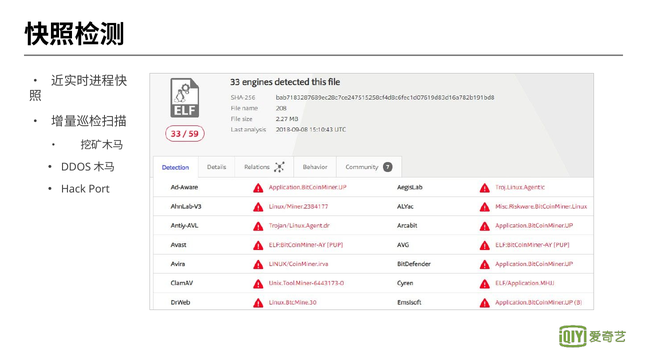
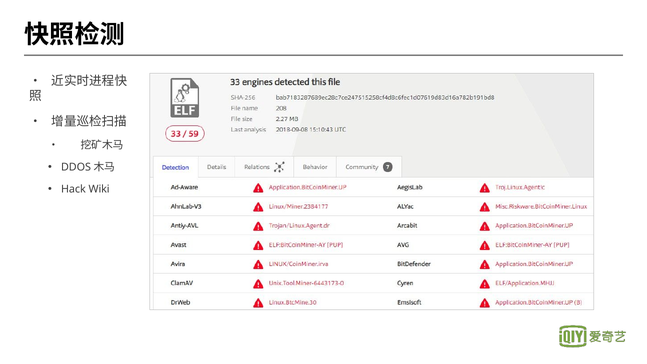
Port: Port -> Wiki (99, 189)
